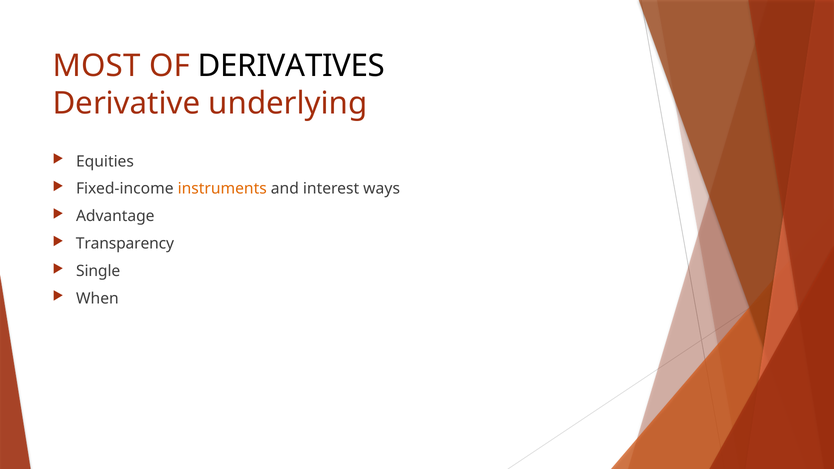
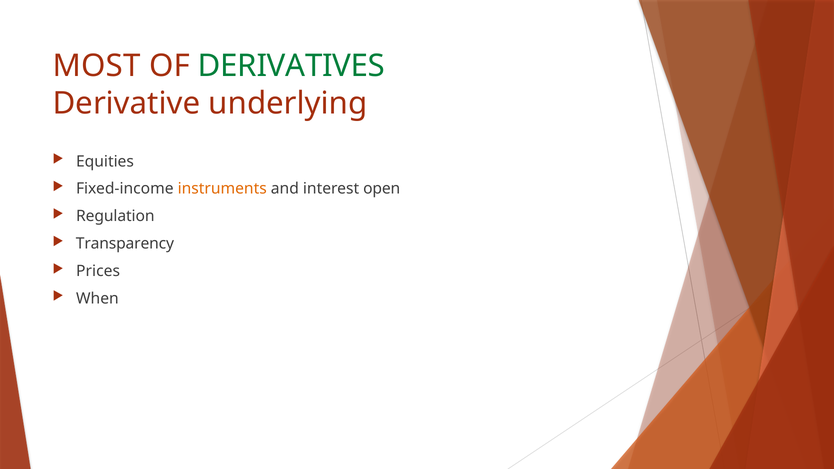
DERIVATIVES colour: black -> green (291, 66)
ways: ways -> open (382, 189)
Advantage: Advantage -> Regulation (115, 216)
Single: Single -> Prices (98, 271)
